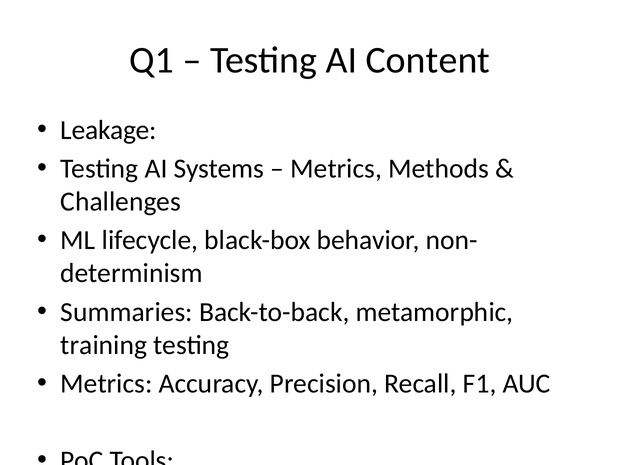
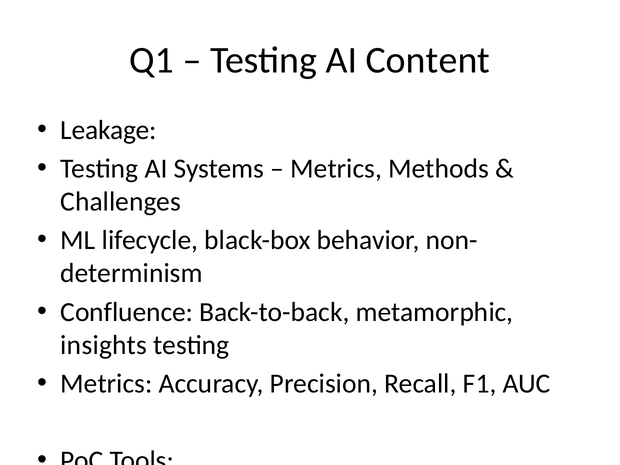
Summaries: Summaries -> Confluence (127, 312)
training: training -> insights (104, 345)
